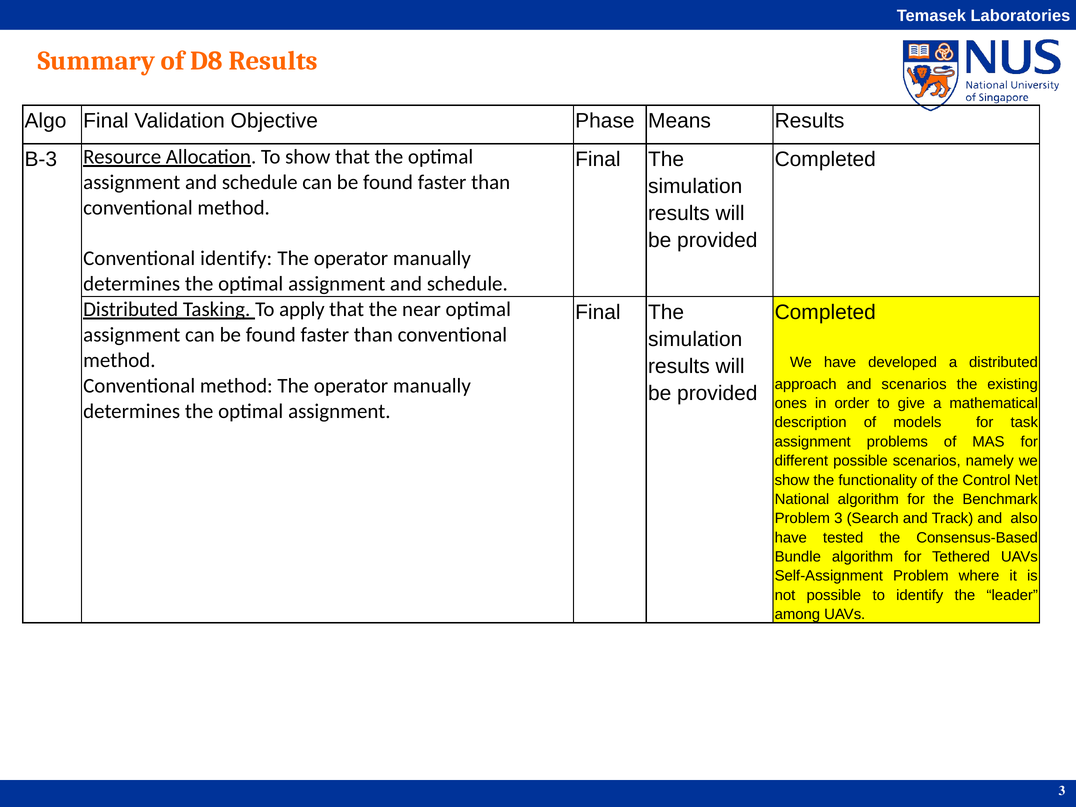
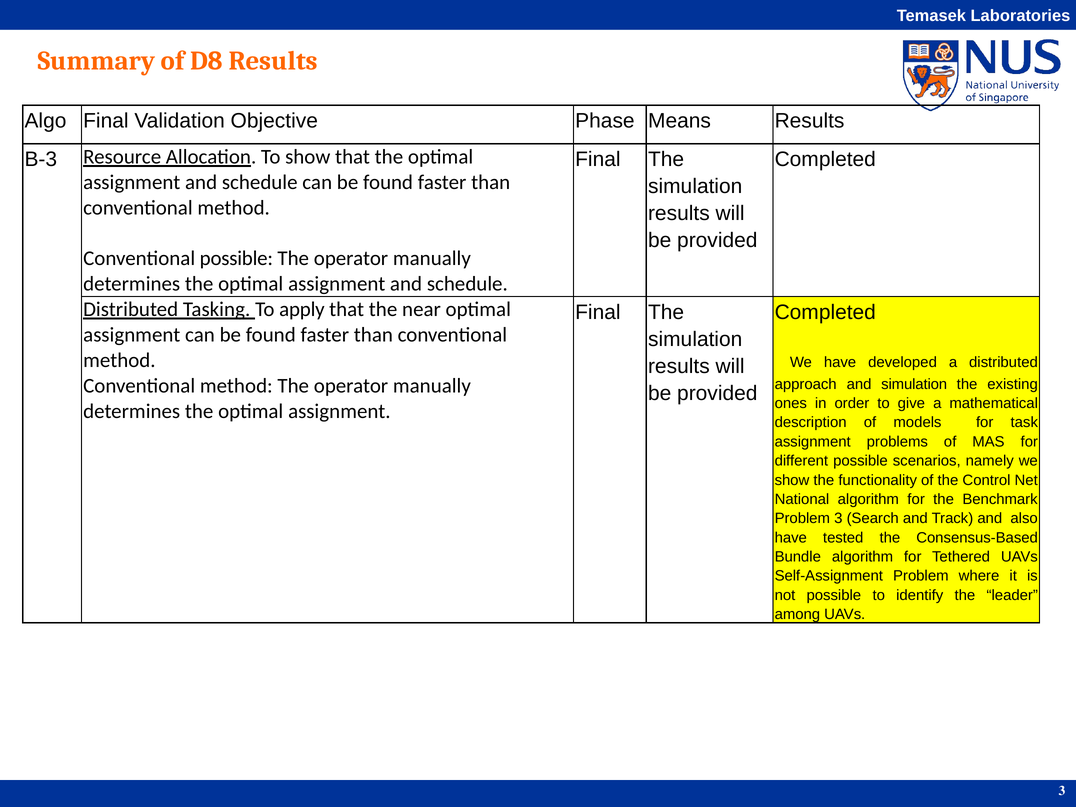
Conventional identify: identify -> possible (236, 259)
and scenarios: scenarios -> simulation (914, 384)
